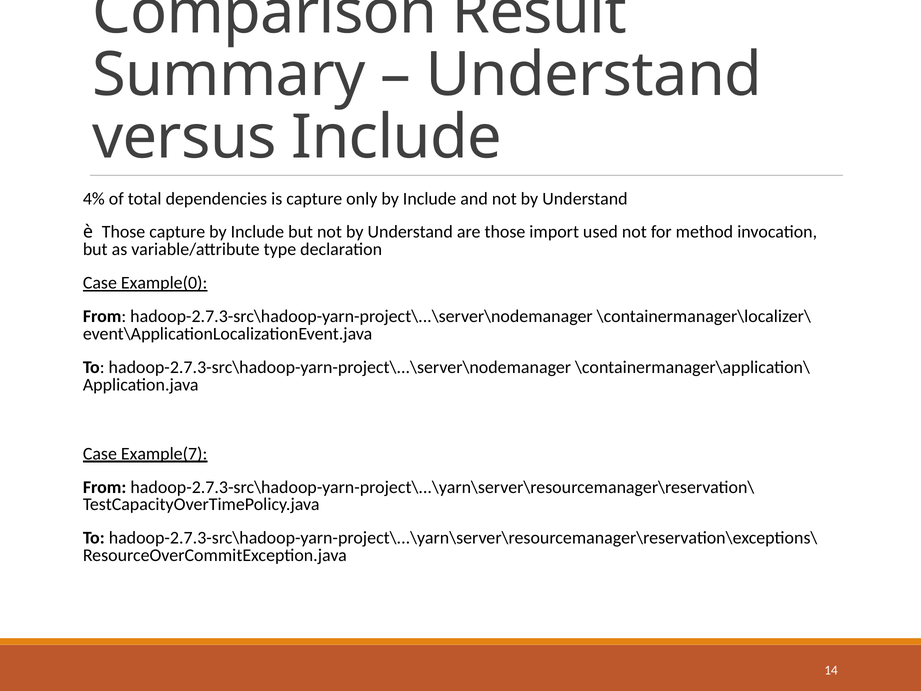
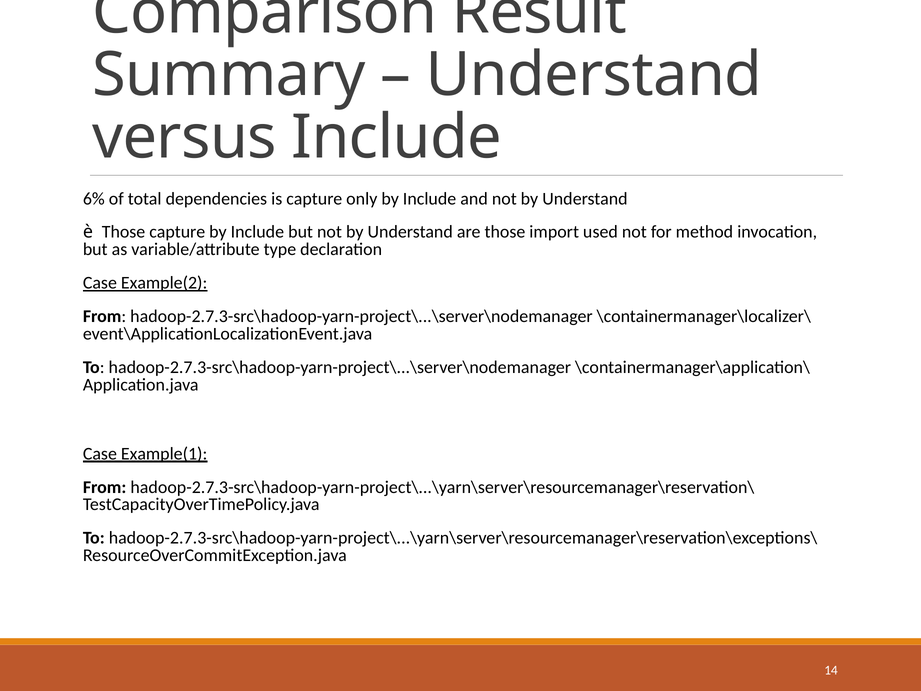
4%: 4% -> 6% (94, 199)
Example(0: Example(0 -> Example(2 (164, 283)
Example(7: Example(7 -> Example(1 (164, 453)
